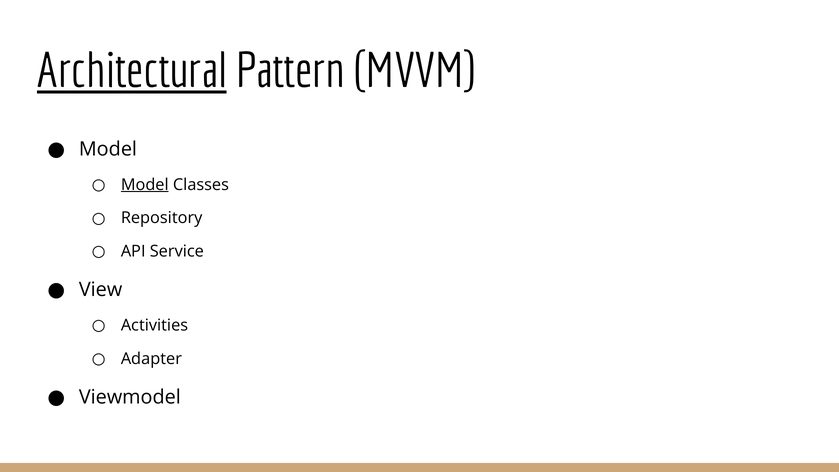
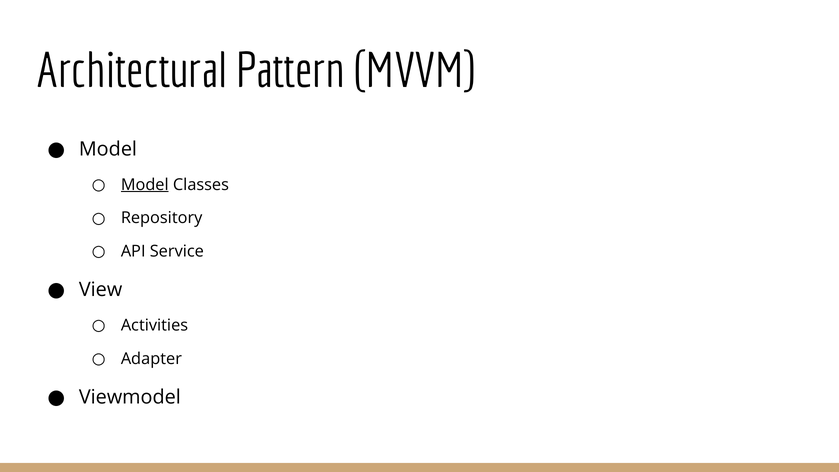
Architectural underline: present -> none (132, 71)
